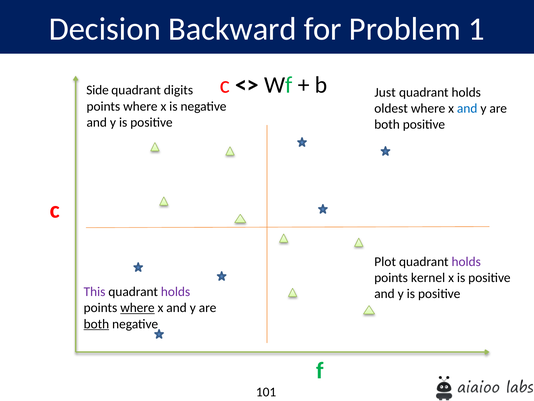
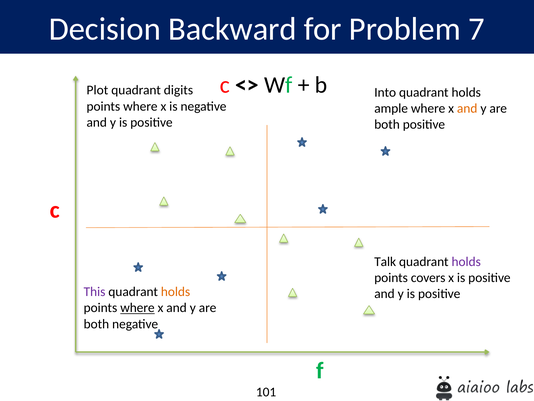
1: 1 -> 7 (476, 29)
Just: Just -> Into (385, 92)
Side: Side -> Plot (97, 90)
oldest: oldest -> ample (391, 108)
and colour: blue -> orange (467, 108)
Plot: Plot -> Talk (385, 261)
kernel: kernel -> covers (428, 277)
holds colour: purple -> orange (176, 292)
both underline: present -> none (96, 324)
